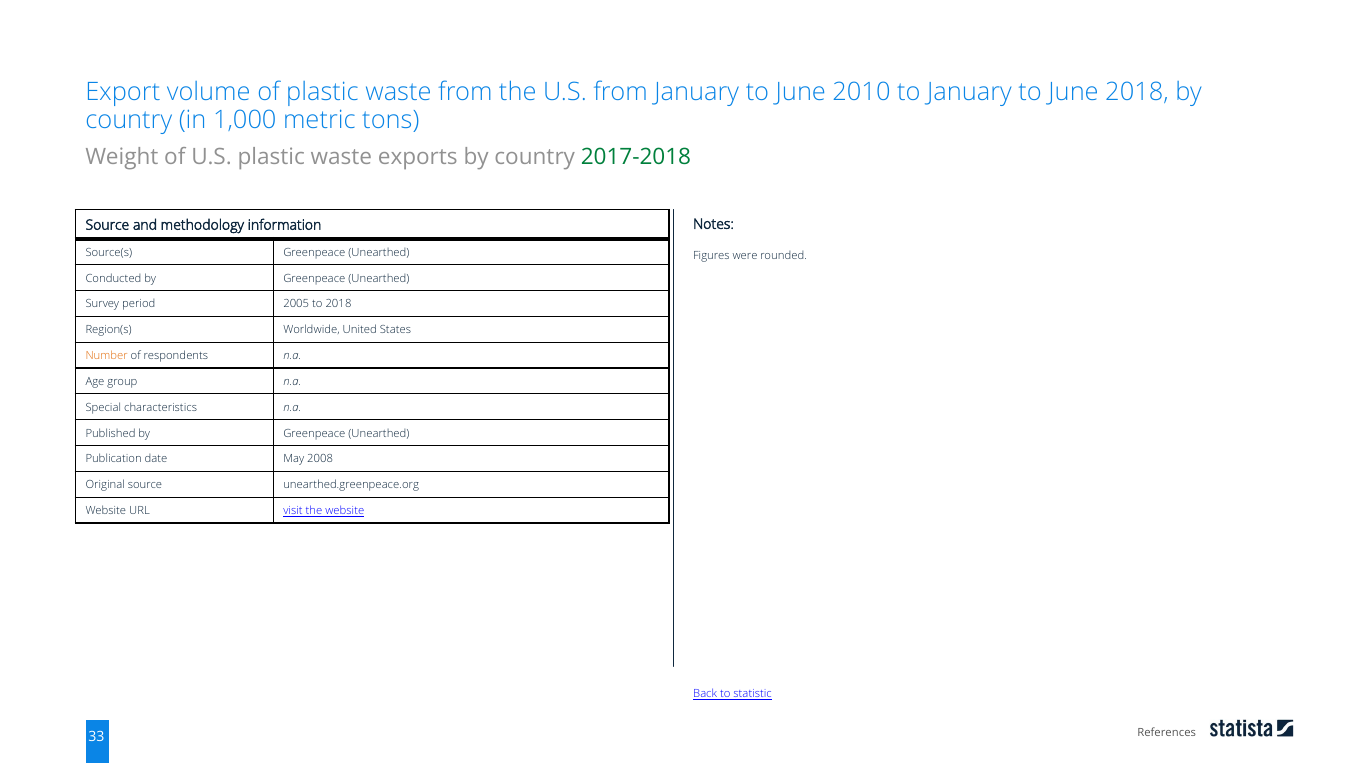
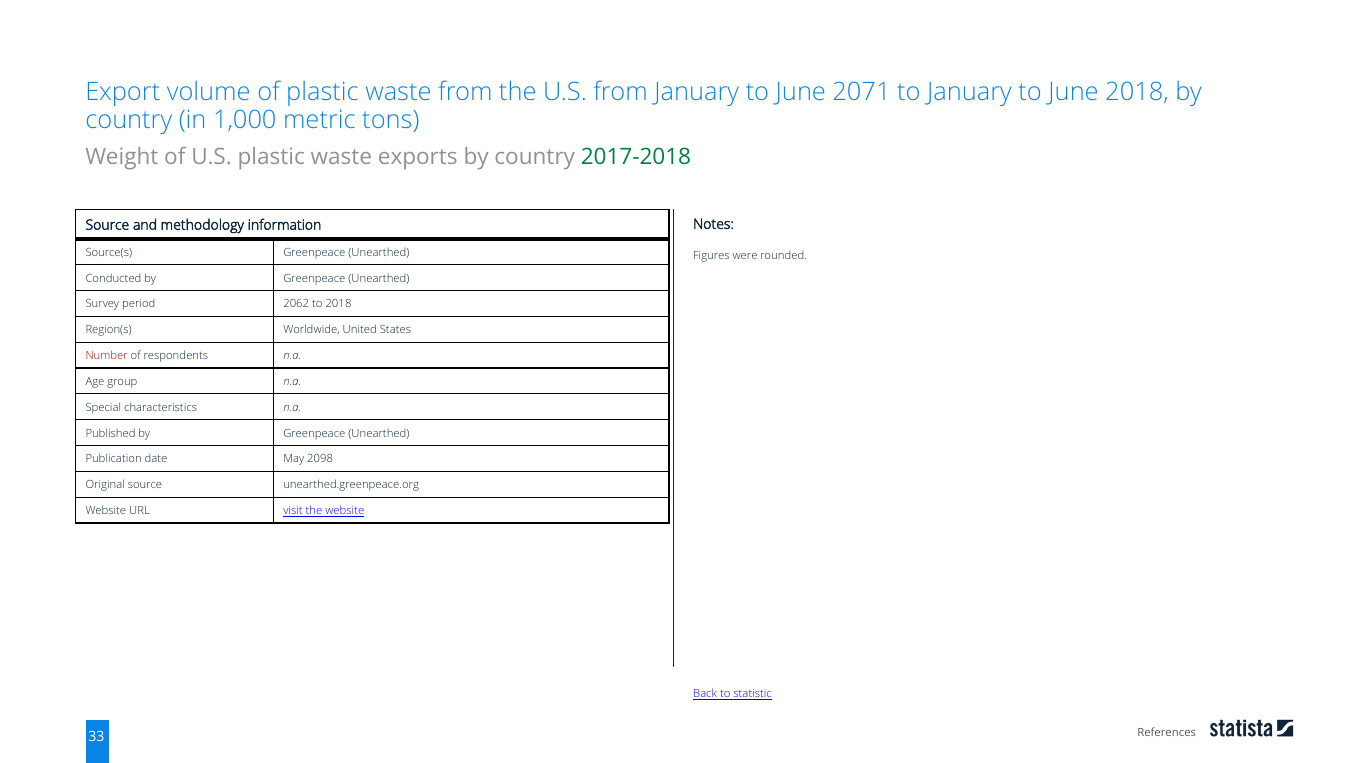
2010: 2010 -> 2071 (861, 92)
2005: 2005 -> 2062 (296, 304)
Number colour: orange -> red (107, 356)
2008: 2008 -> 2098 (320, 459)
